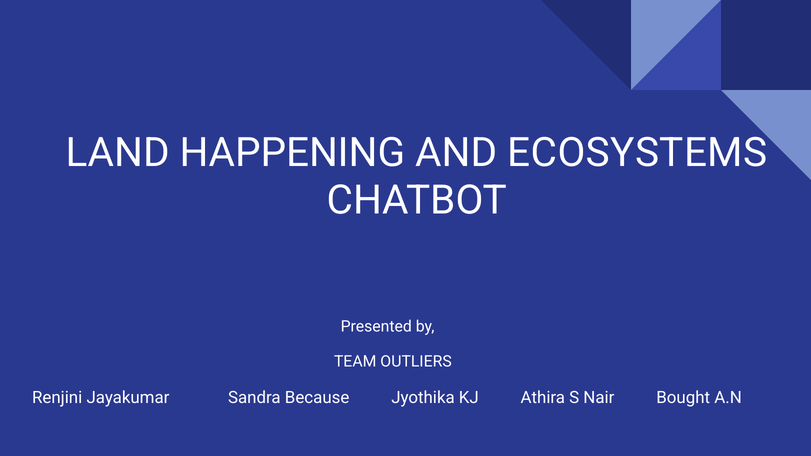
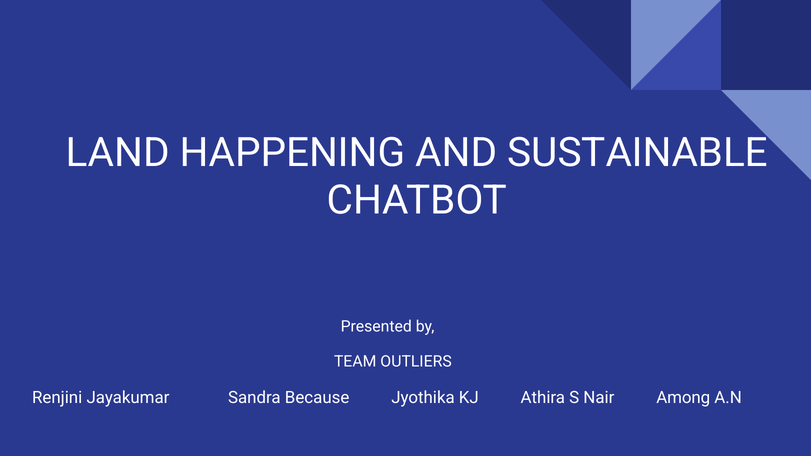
ECOSYSTEMS: ECOSYSTEMS -> SUSTAINABLE (638, 153)
Bought: Bought -> Among (683, 398)
